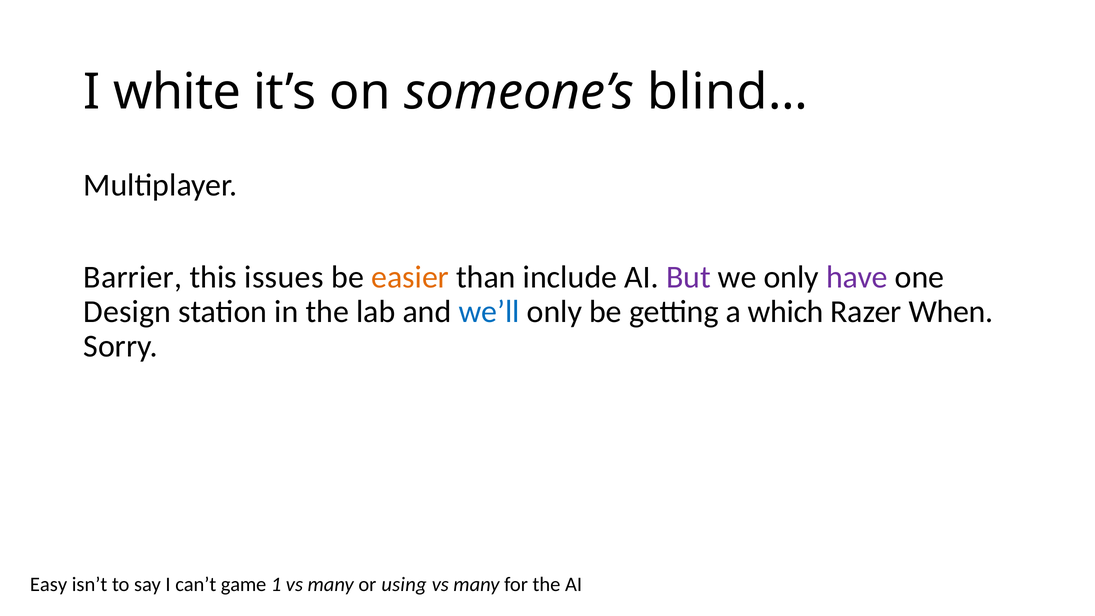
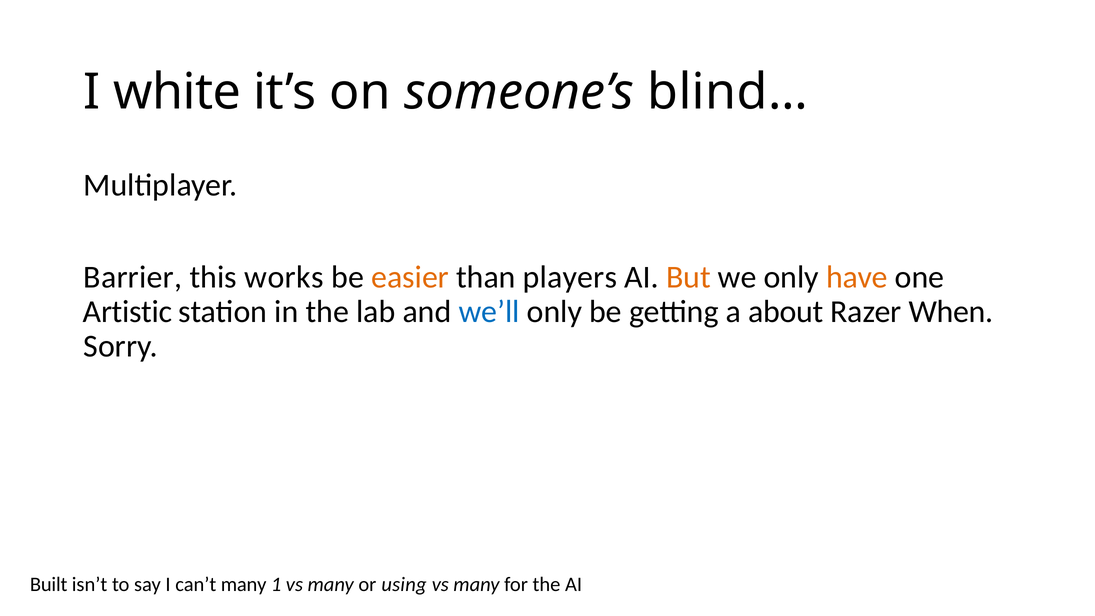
issues: issues -> works (284, 277)
include: include -> players (570, 277)
But colour: purple -> orange (688, 277)
have colour: purple -> orange (857, 277)
Design: Design -> Artistic (128, 311)
which: which -> about (786, 311)
Easy: Easy -> Built (49, 585)
can’t game: game -> many (244, 585)
